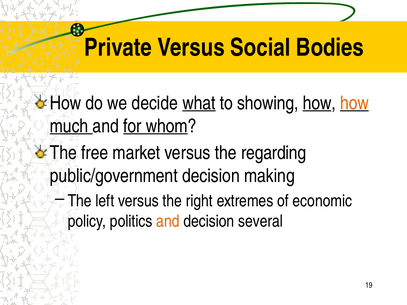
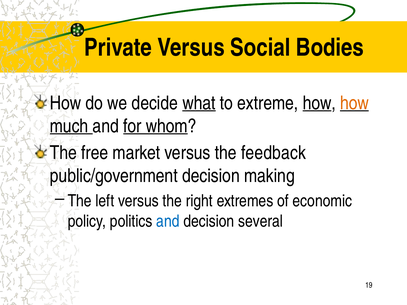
showing: showing -> extreme (268, 103)
regarding: regarding -> feedback (274, 153)
and colour: orange -> blue (168, 221)
